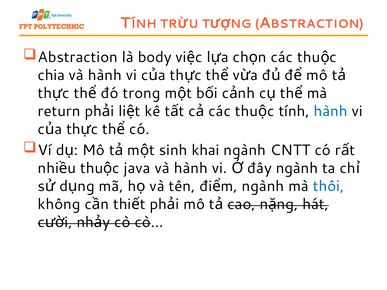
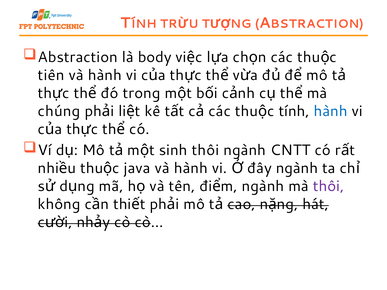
chia: chia -> tiên (51, 75)
return: return -> chúng (59, 111)
sinh khai: khai -> thôi (205, 150)
thôi colour: blue -> purple (329, 186)
